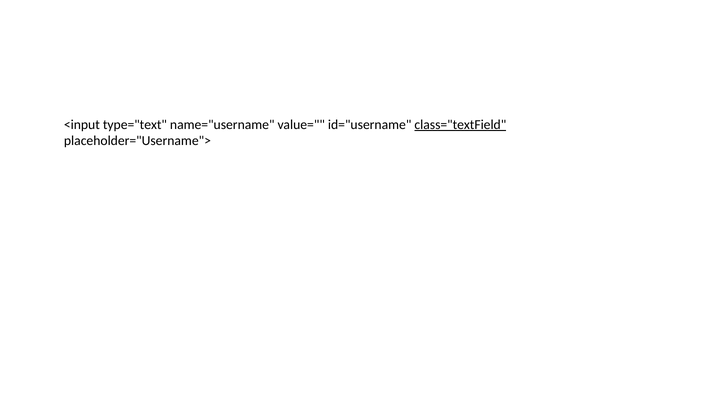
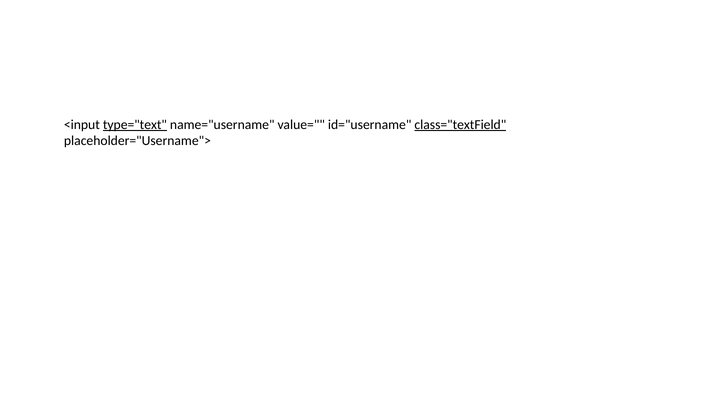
type="text underline: none -> present (135, 124)
